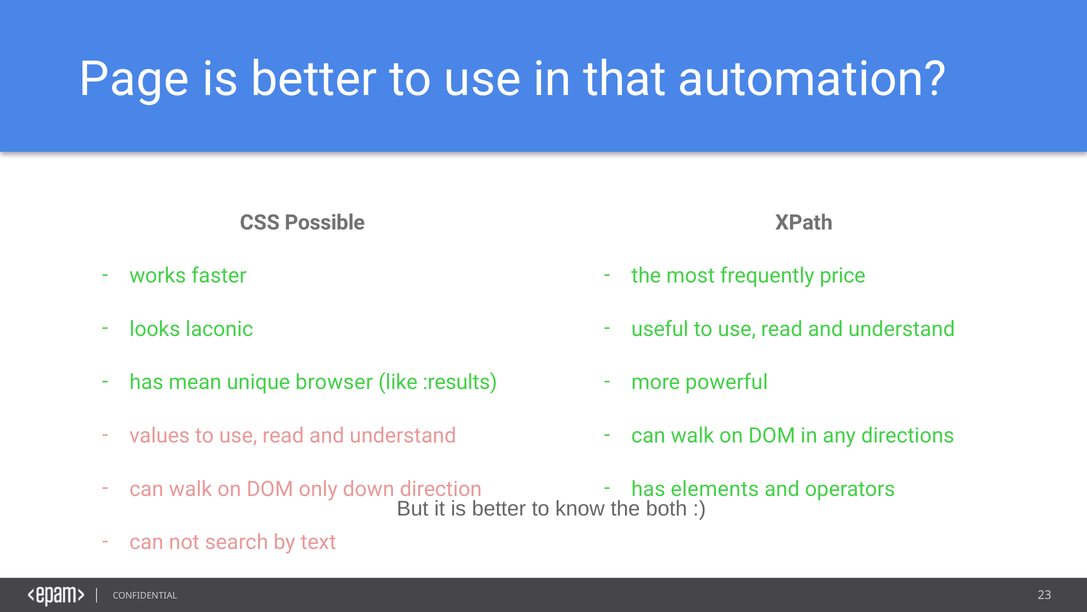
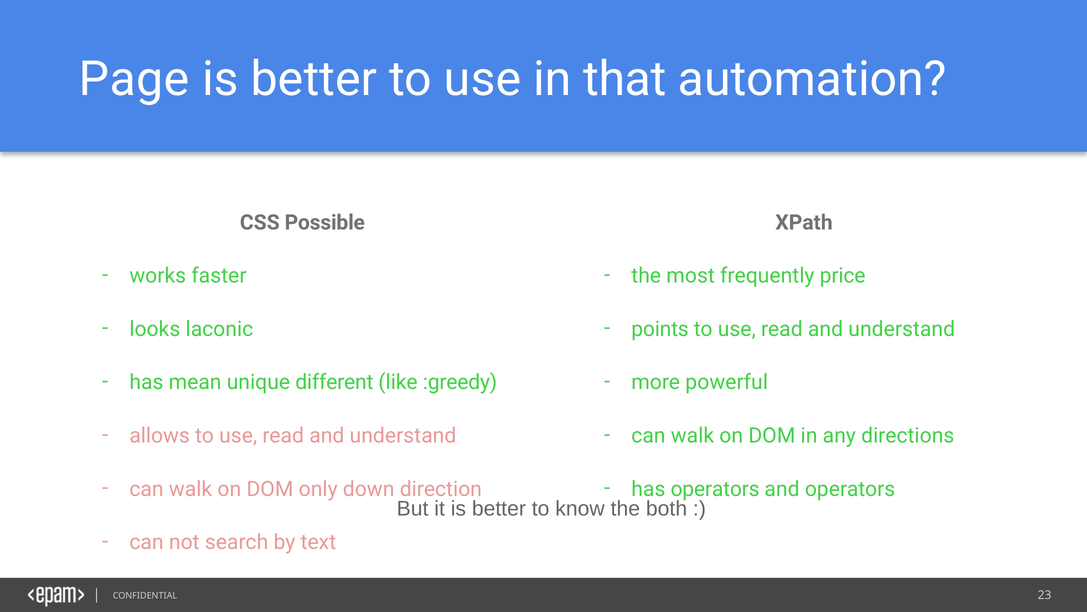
useful: useful -> points (660, 329)
browser: browser -> different (334, 382)
:results: :results -> :greedy (460, 382)
values: values -> allows (160, 435)
has elements: elements -> operators (715, 489)
